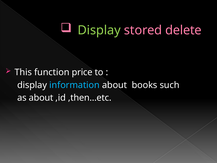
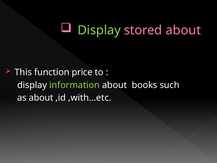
stored delete: delete -> about (183, 30)
information colour: light blue -> light green (75, 85)
,then…etc: ,then…etc -> ,with…etc (90, 98)
